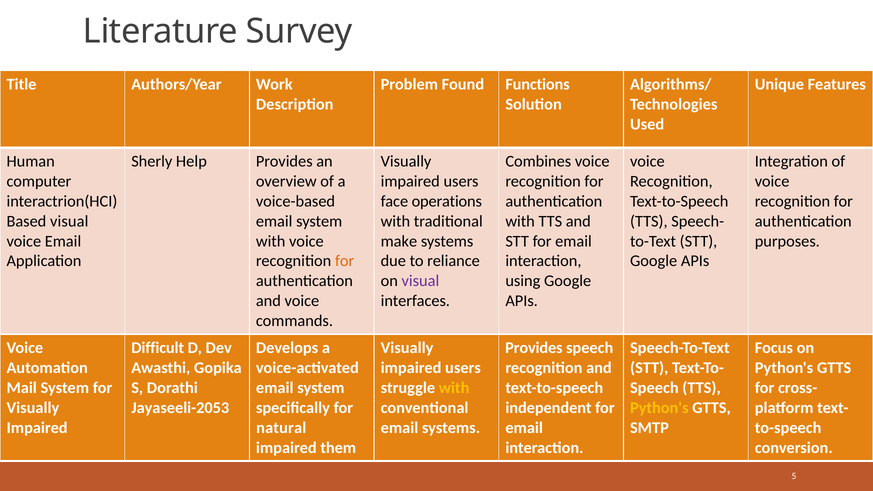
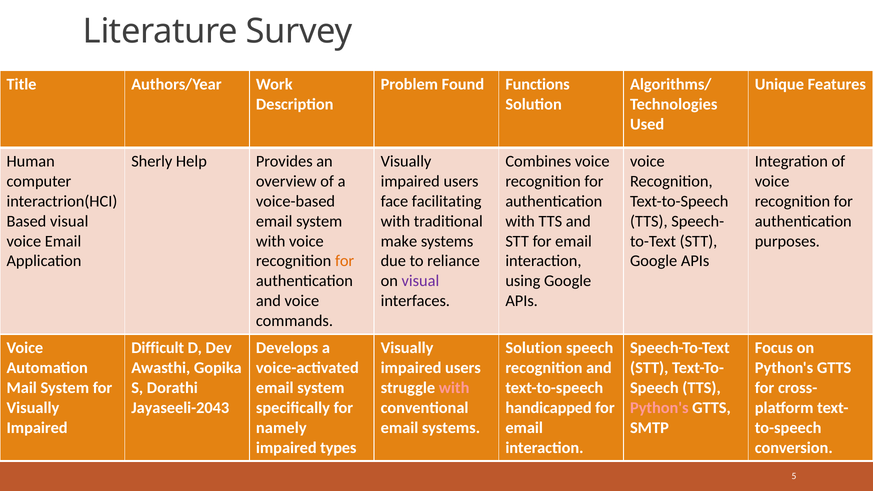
operations: operations -> facilitating (447, 201)
Provides: Provides -> Solution (534, 348)
with colour: yellow -> pink (454, 388)
Jayaseeli-2053: Jayaseeli-2053 -> Jayaseeli-2043 (180, 408)
independent: independent -> handicapped (549, 408)
Python's colour: yellow -> pink (659, 408)
natural: natural -> namely (281, 428)
them: them -> types (338, 448)
